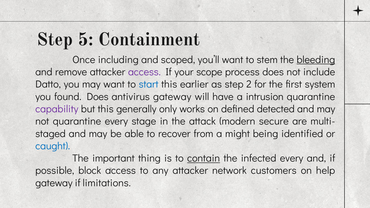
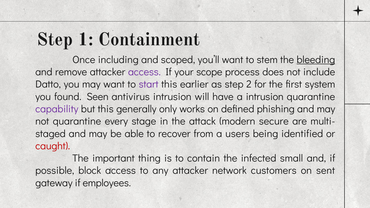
5: 5 -> 1 (86, 39)
start colour: blue -> purple (149, 84)
found Does: Does -> Seen (98, 97)
antivirus gateway: gateway -> intrusion (172, 97)
detected: detected -> phishing (276, 109)
might: might -> users (237, 134)
caught colour: blue -> red (53, 146)
contain underline: present -> none (204, 158)
infected every: every -> small (291, 158)
help: help -> sent (326, 171)
limitations: limitations -> employees (107, 183)
